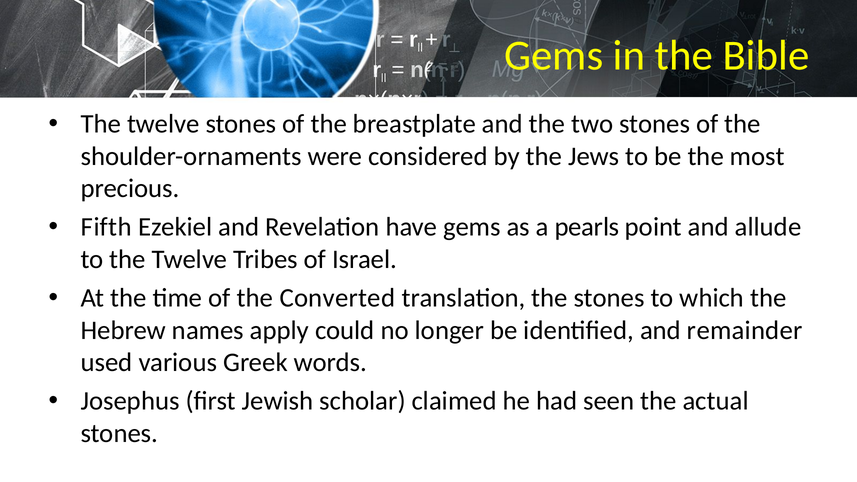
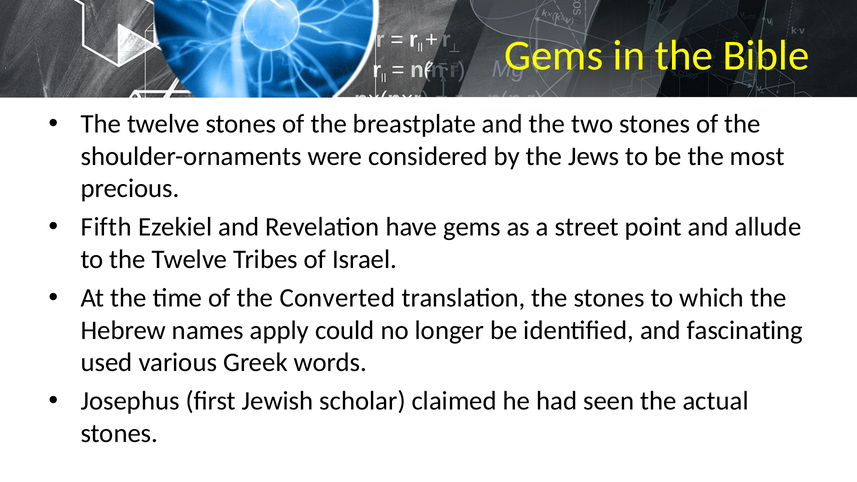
pearls: pearls -> street (587, 227)
remainder: remainder -> fascinating (745, 330)
